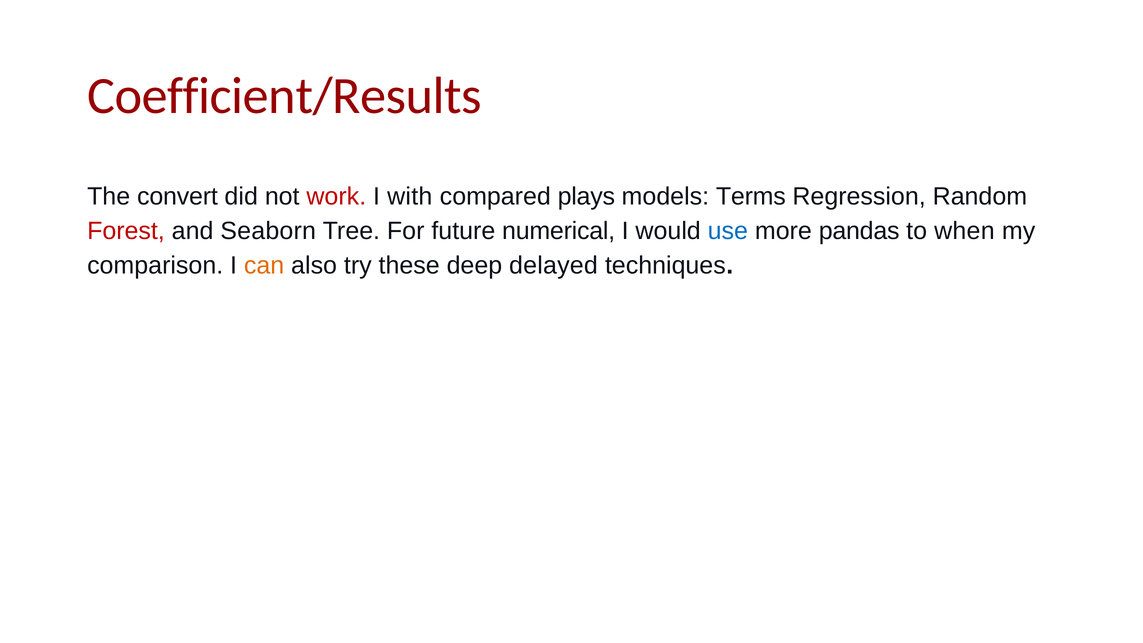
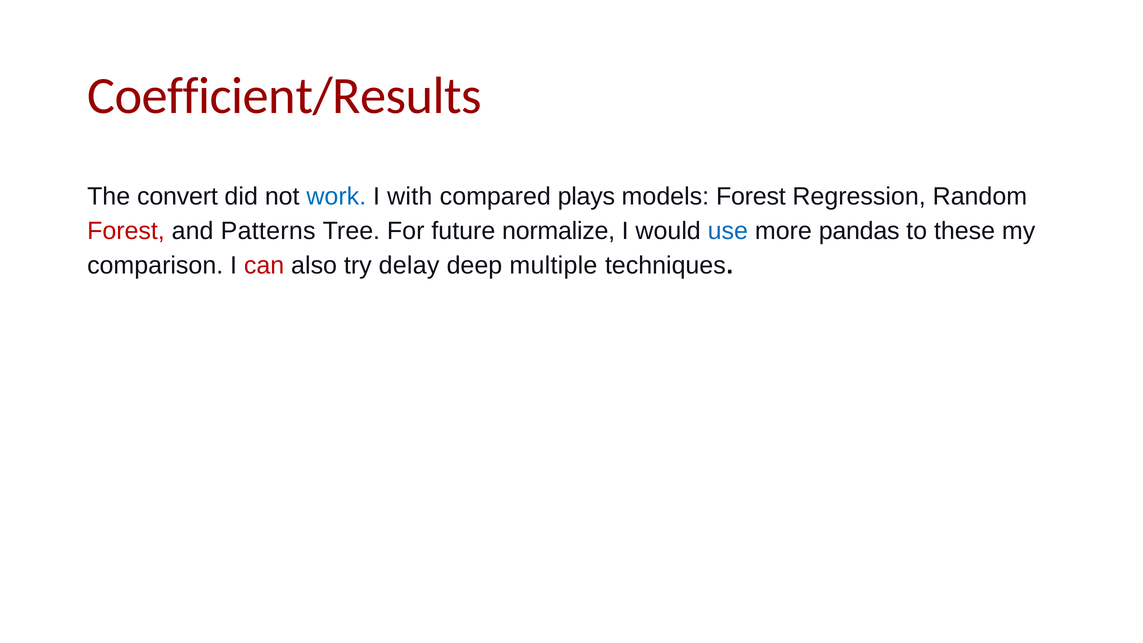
work colour: red -> blue (336, 197)
models Terms: Terms -> Forest (751, 197)
Seaborn: Seaborn -> Patterns (268, 231)
numerical: numerical -> normalize (559, 231)
when: when -> these (965, 231)
can colour: orange -> red (264, 266)
these: these -> delay (409, 266)
delayed: delayed -> multiple (553, 266)
